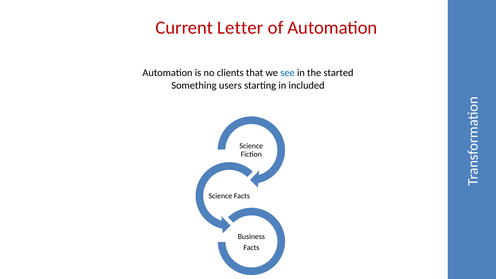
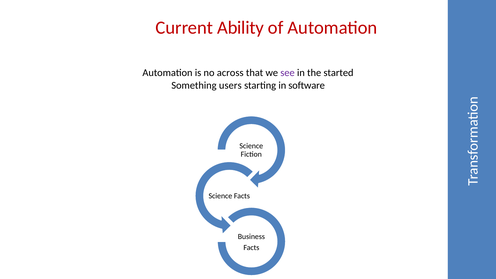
Letter: Letter -> Ability (241, 28)
clients: clients -> across (230, 73)
see colour: blue -> purple (287, 73)
included: included -> software (307, 85)
